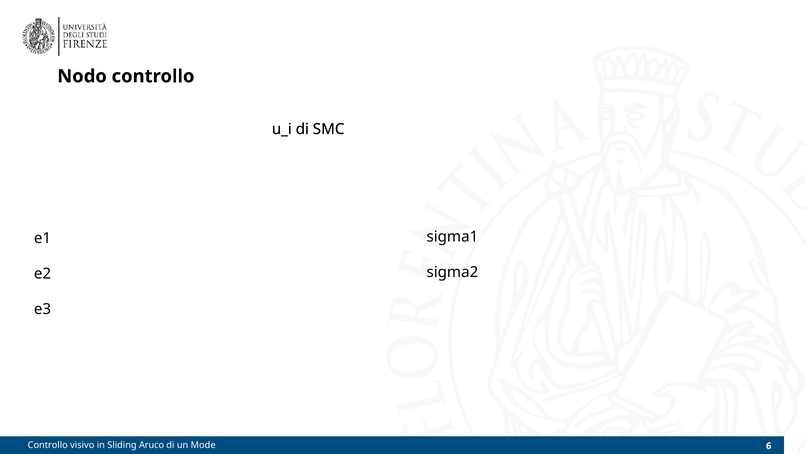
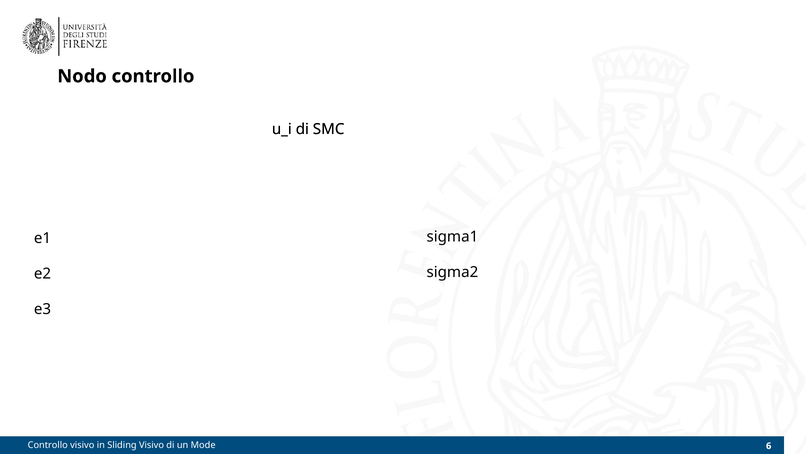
Sliding Aruco: Aruco -> Visivo (152, 445)
